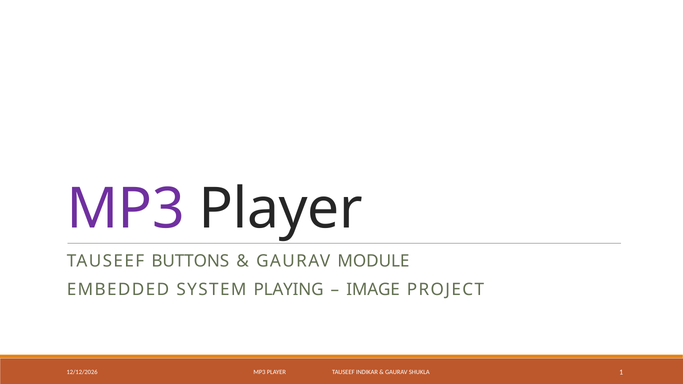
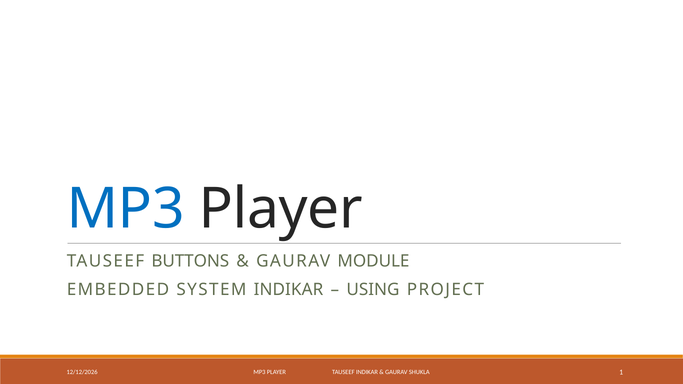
MP3 colour: purple -> blue (126, 209)
SYSTEM PLAYING: PLAYING -> INDIKAR (288, 290)
IMAGE: IMAGE -> USING (373, 290)
